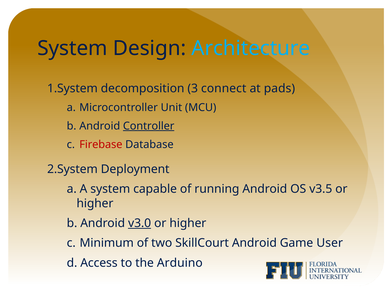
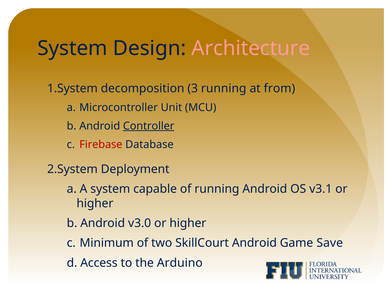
Architecture colour: light blue -> pink (251, 48)
3 connect: connect -> running (224, 88)
pads: pads -> from (279, 88)
v3.5: v3.5 -> v3.1 (321, 189)
v3.0 underline: present -> none (140, 223)
User: User -> Save (330, 243)
